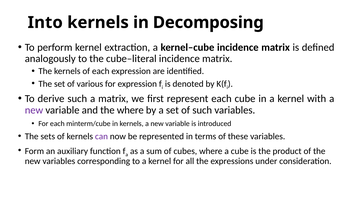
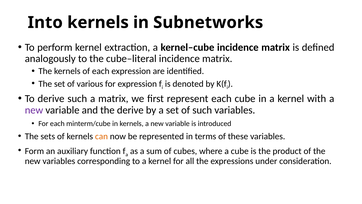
Decomposing: Decomposing -> Subnetworks (208, 22)
the where: where -> derive (130, 110)
can colour: purple -> orange (101, 136)
